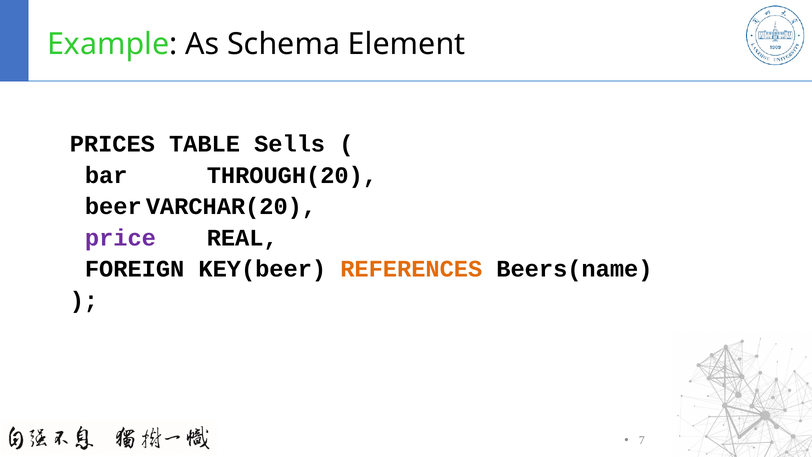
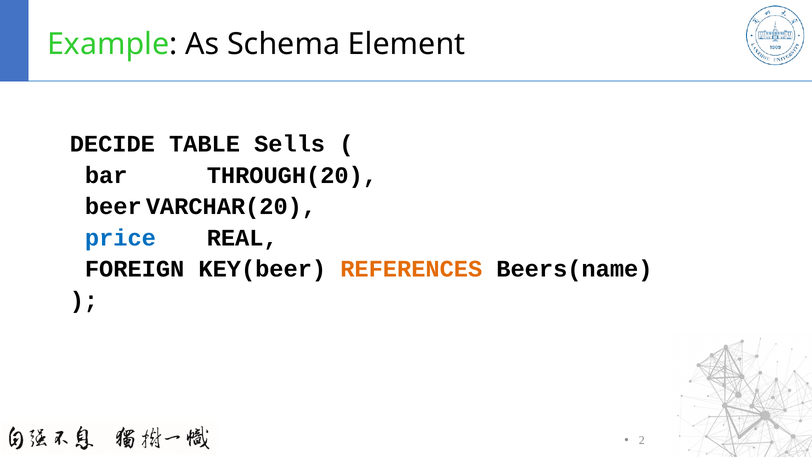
PRICES: PRICES -> DECIDE (112, 144)
price colour: purple -> blue (120, 238)
7: 7 -> 2 (642, 440)
